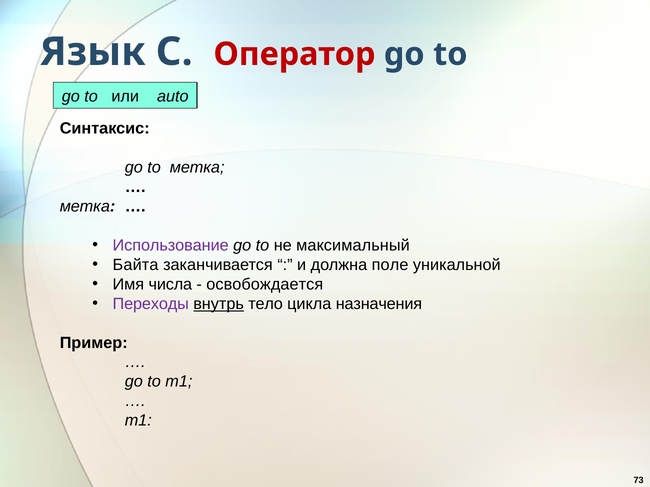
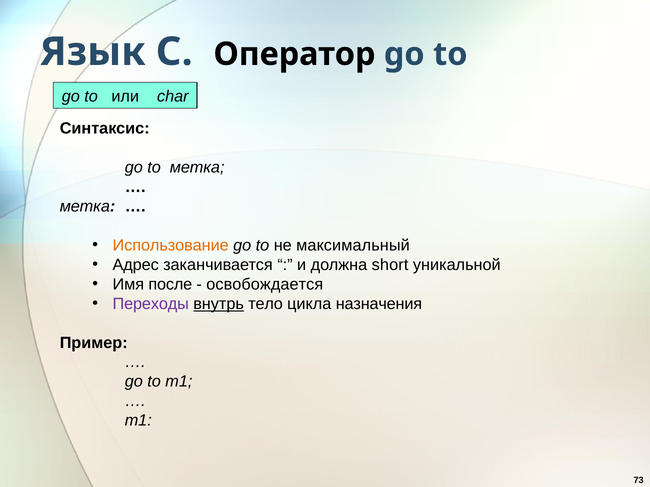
Оператор colour: red -> black (294, 54)
auto: auto -> char (173, 96)
Использование colour: purple -> orange (171, 246)
Байта: Байта -> Адрес (136, 265)
поле: поле -> short (390, 265)
числа: числа -> после (170, 285)
